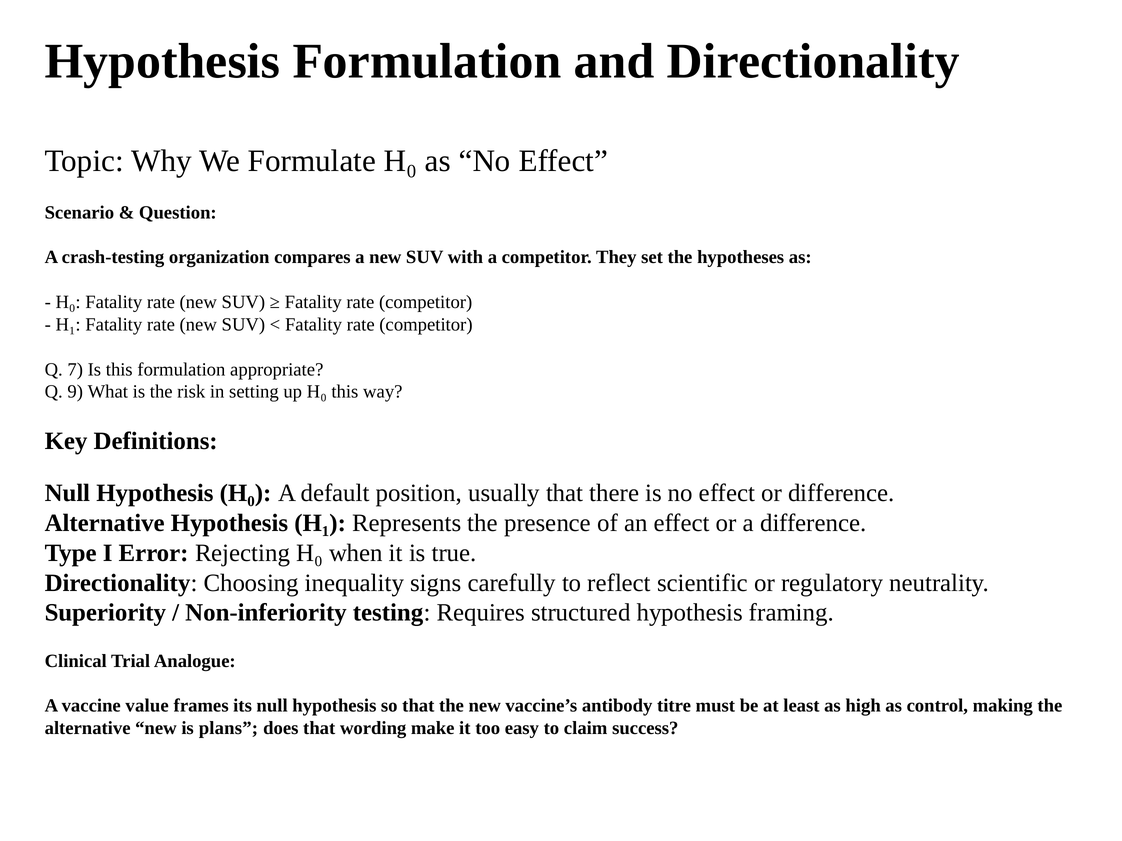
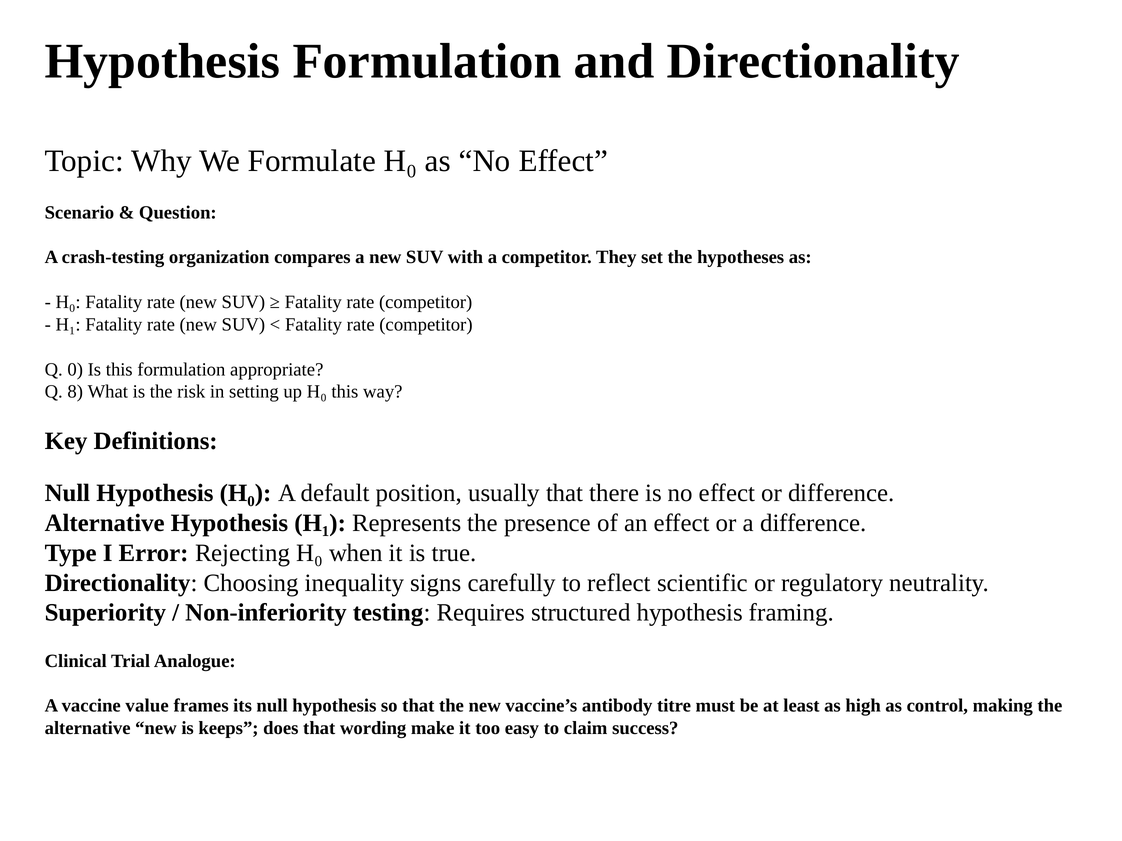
7: 7 -> 0 (75, 370)
9: 9 -> 8 (75, 392)
plans: plans -> keeps (228, 729)
